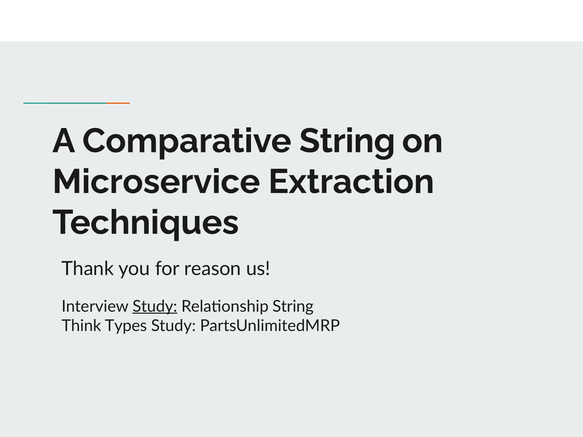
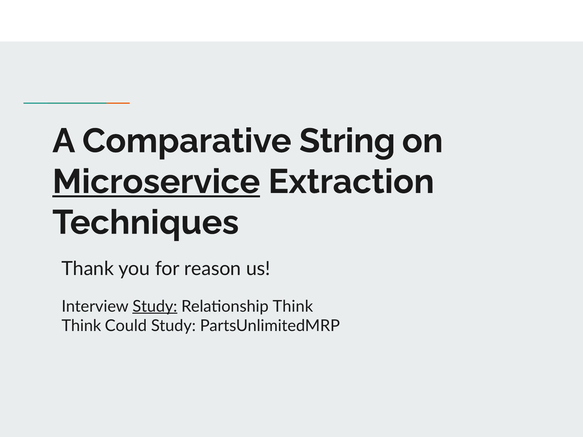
Microservice underline: none -> present (156, 182)
Relationship String: String -> Think (293, 307)
Types: Types -> Could (126, 326)
